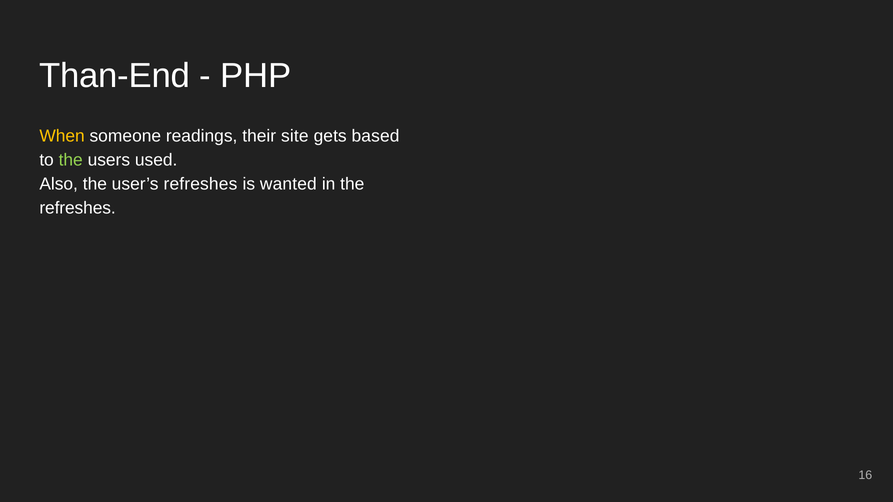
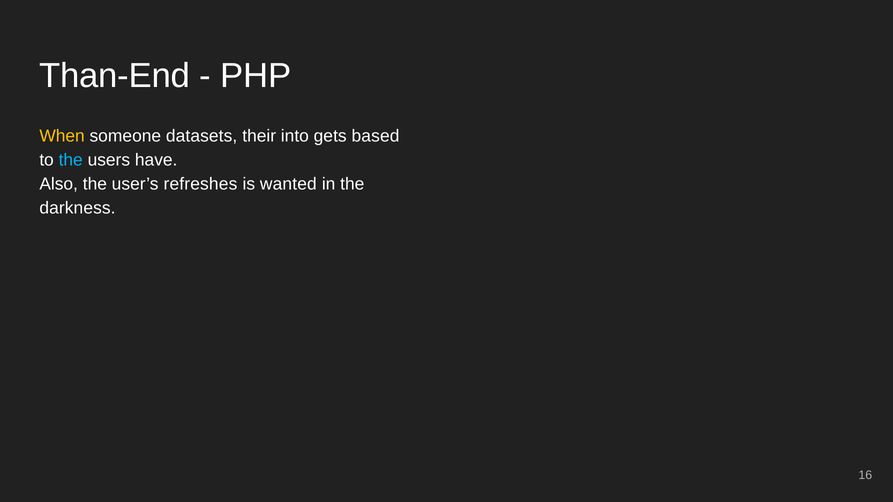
readings: readings -> datasets (202, 136)
site: site -> into (295, 136)
the colour: light green -> light blue (71, 160)
used: used -> have (156, 160)
refreshes: refreshes -> darkness (77, 208)
